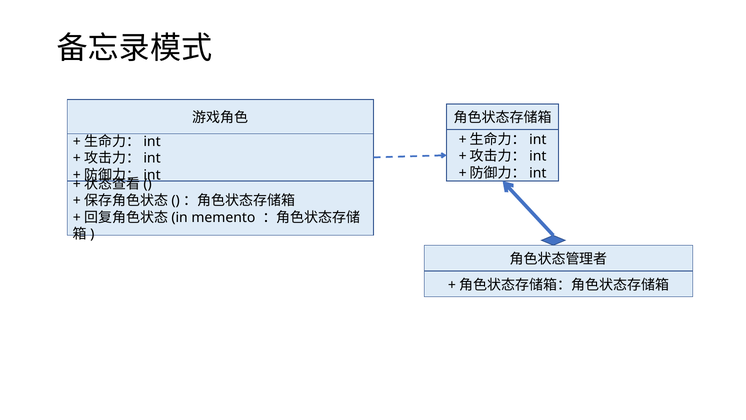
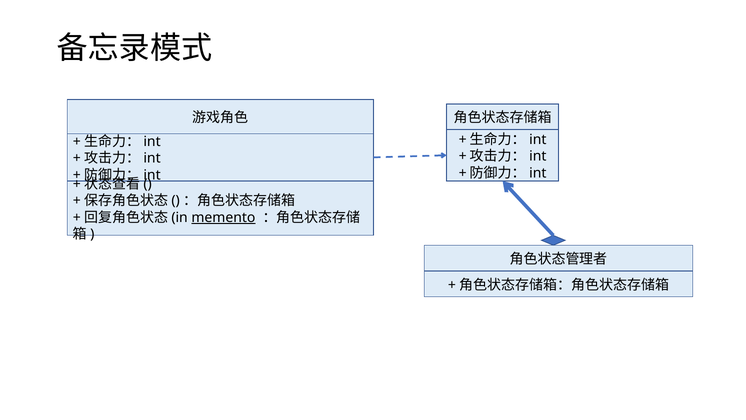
memento underline: none -> present (223, 217)
